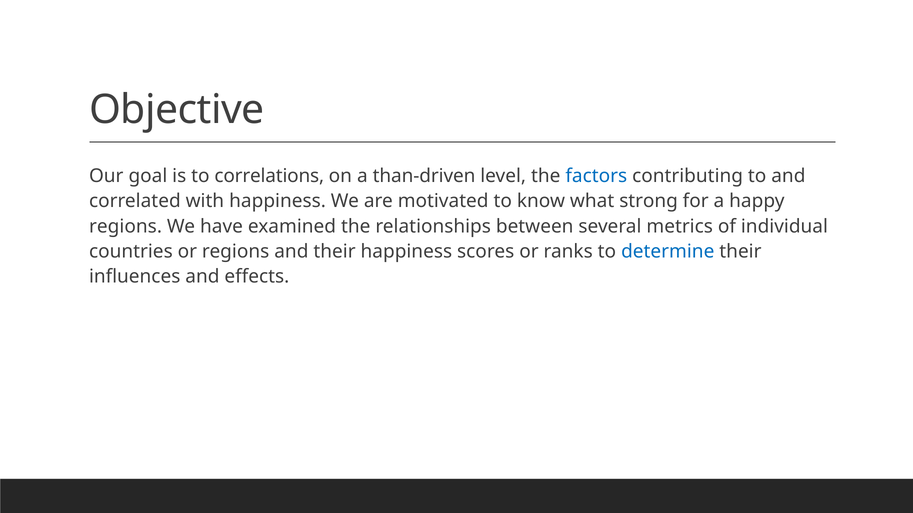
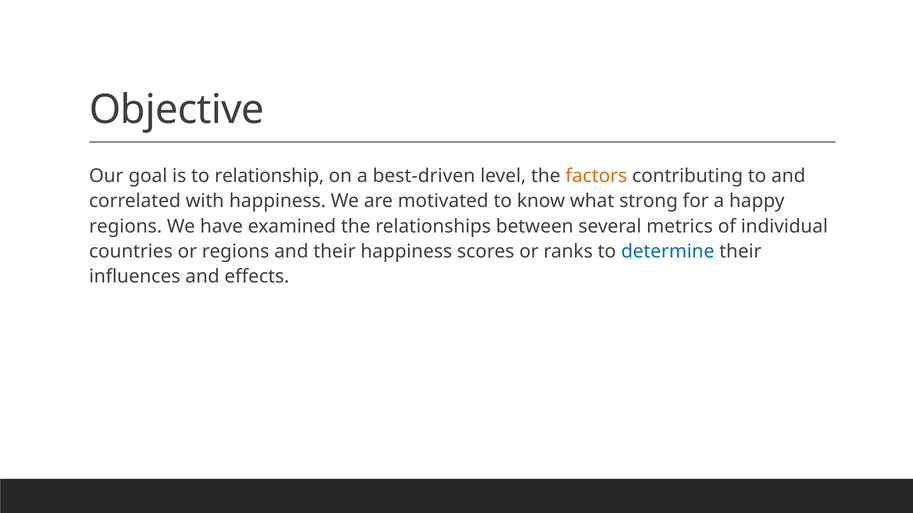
correlations: correlations -> relationship (269, 176)
than-driven: than-driven -> best-driven (424, 176)
factors colour: blue -> orange (596, 176)
